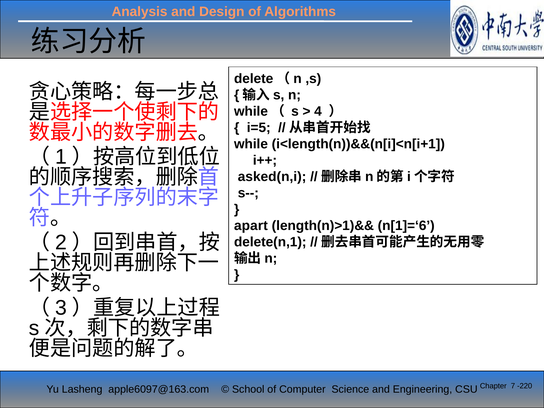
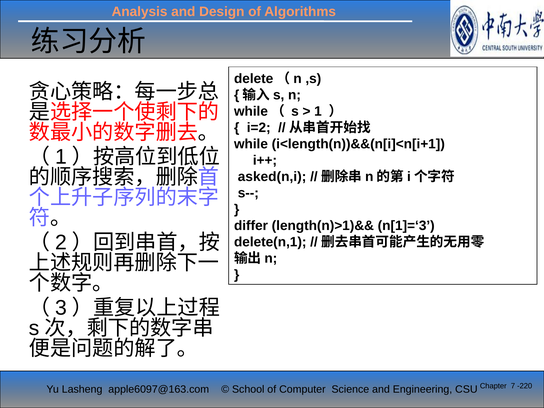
4: 4 -> 1 (318, 111)
i=5: i=5 -> i=2 (259, 128)
apart: apart -> differ (251, 226)
n[1]=‘6: n[1]=‘6 -> n[1]=‘3 (406, 226)
